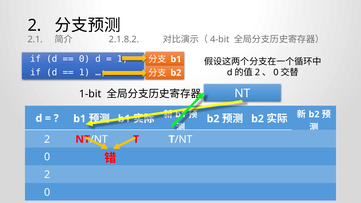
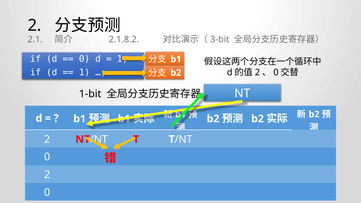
4-bit: 4-bit -> 3-bit (220, 39)
